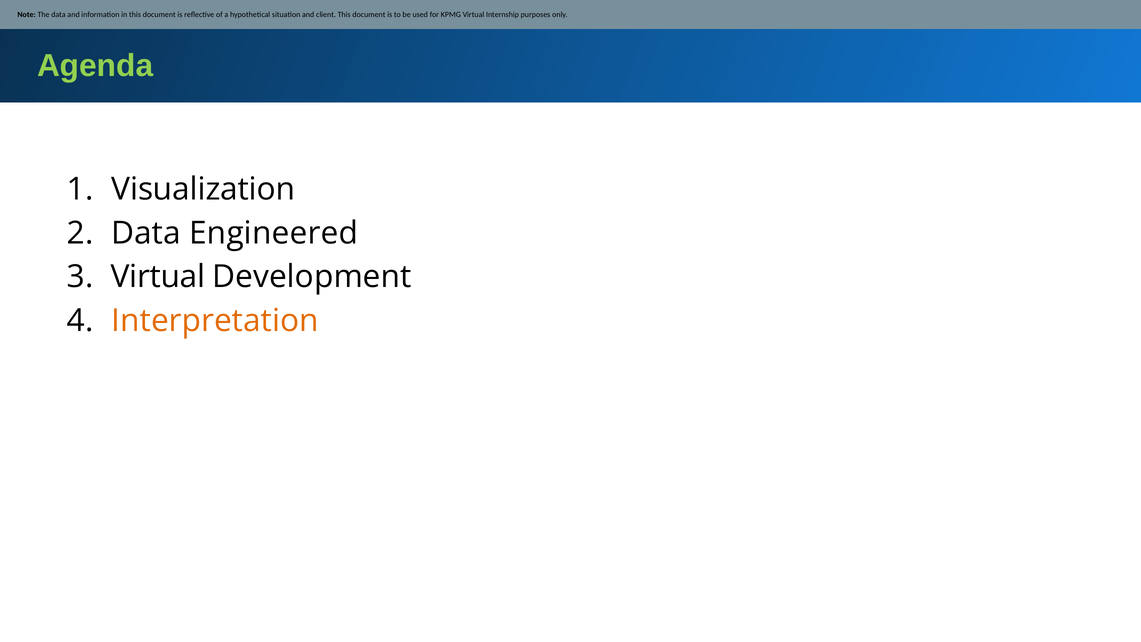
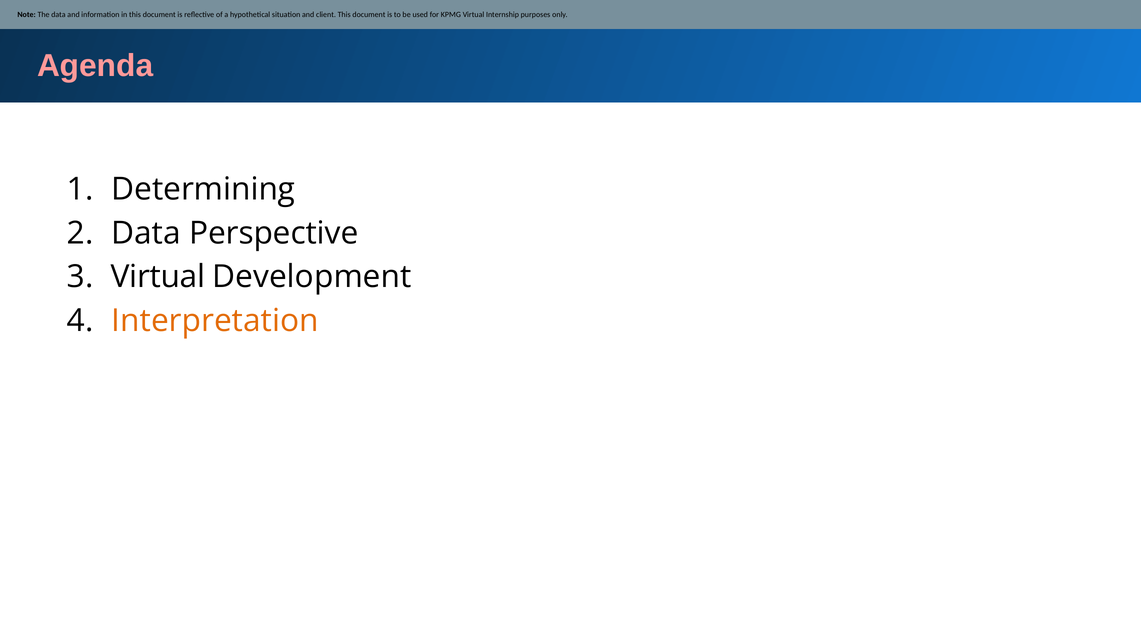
Agenda colour: light green -> pink (95, 66)
Visualization: Visualization -> Determining (203, 189)
Engineered: Engineered -> Perspective (274, 233)
